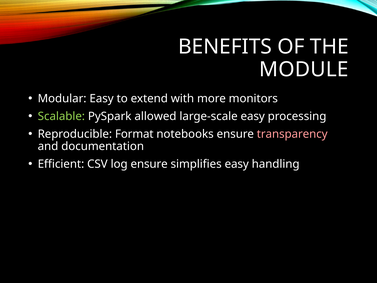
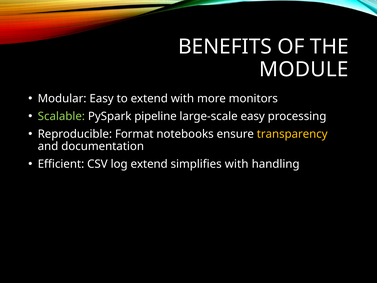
allowed: allowed -> pipeline (156, 116)
transparency colour: pink -> yellow (292, 134)
log ensure: ensure -> extend (149, 164)
simplifies easy: easy -> with (237, 164)
